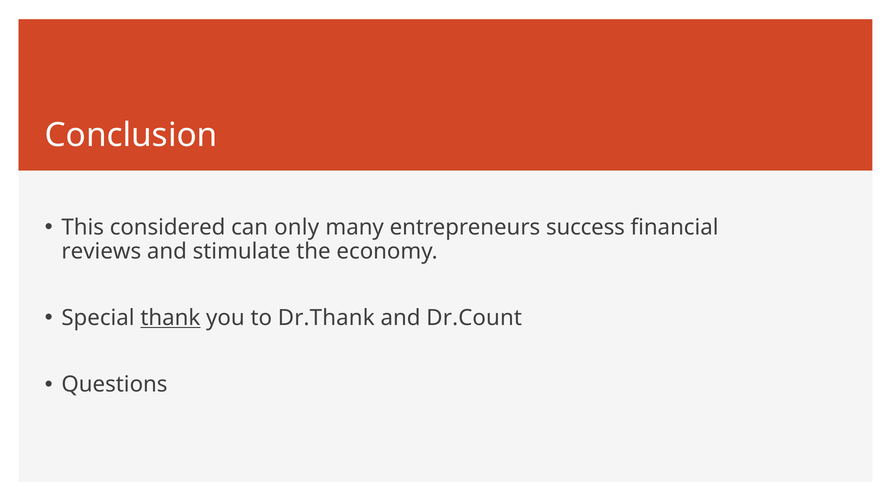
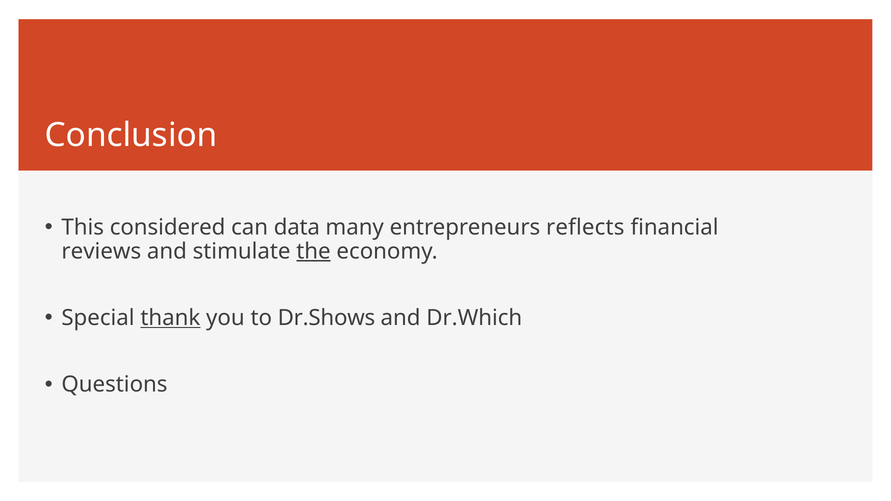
only: only -> data (297, 227)
success: success -> reflects (585, 227)
the underline: none -> present (313, 251)
Dr.Thank: Dr.Thank -> Dr.Shows (326, 318)
Dr.Count: Dr.Count -> Dr.Which (474, 318)
